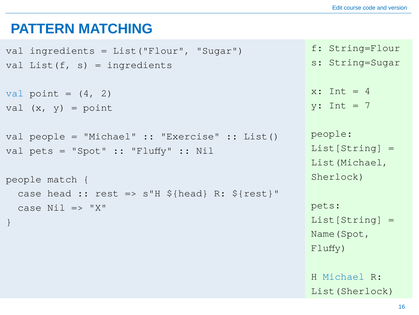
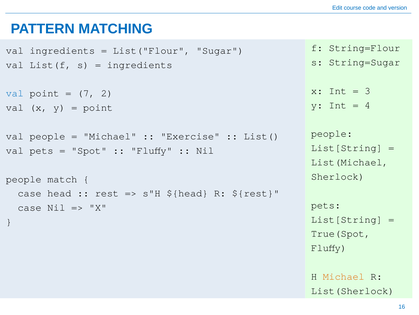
4: 4 -> 3 (367, 91)
4: 4 -> 7 (86, 93)
7: 7 -> 4 (367, 105)
Name(Spot: Name(Spot -> True(Spot (341, 233)
Michael colour: blue -> orange (344, 276)
